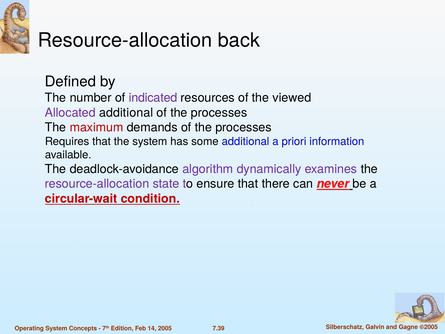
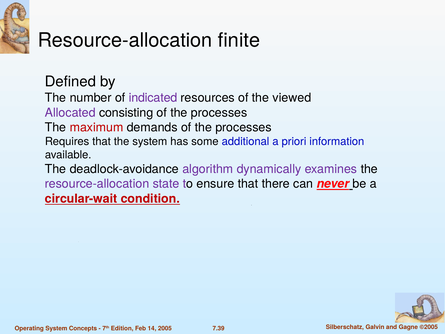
back: back -> finite (239, 40)
Allocated additional: additional -> consisting (126, 113)
